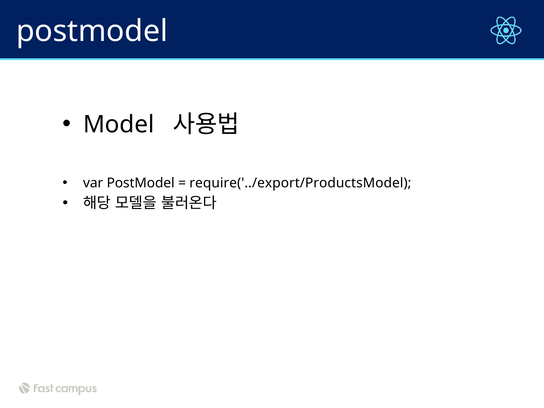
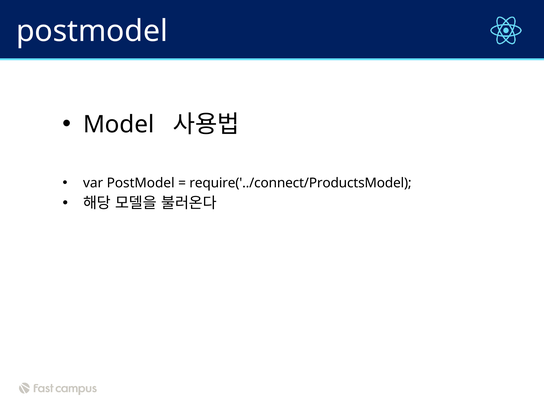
require('../export/ProductsModel: require('../export/ProductsModel -> require('../connect/ProductsModel (301, 183)
